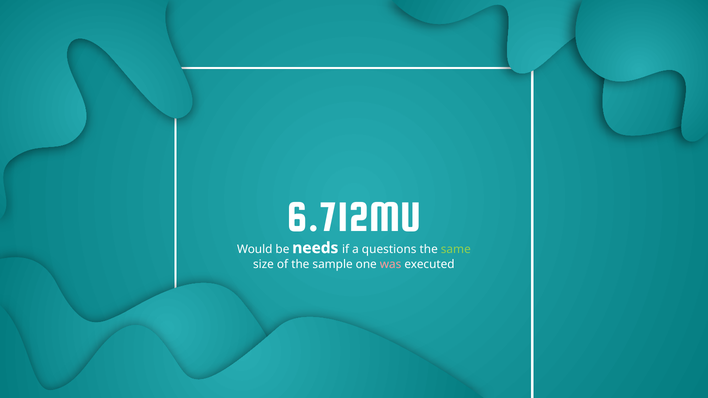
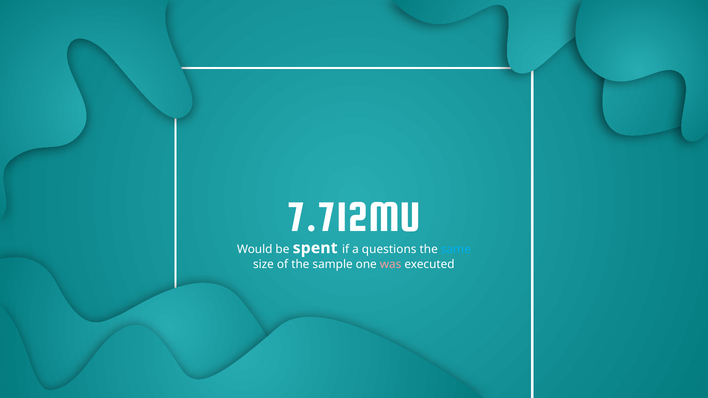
6.712MU: 6.712MU -> 7.712MU (354, 217)
needs: needs -> spent (315, 248)
same colour: light green -> light blue (456, 249)
